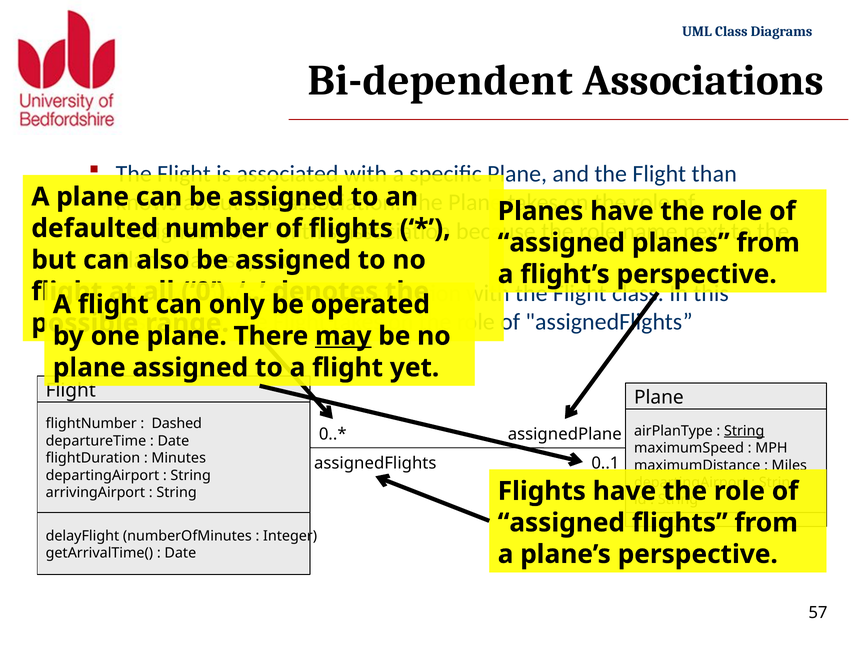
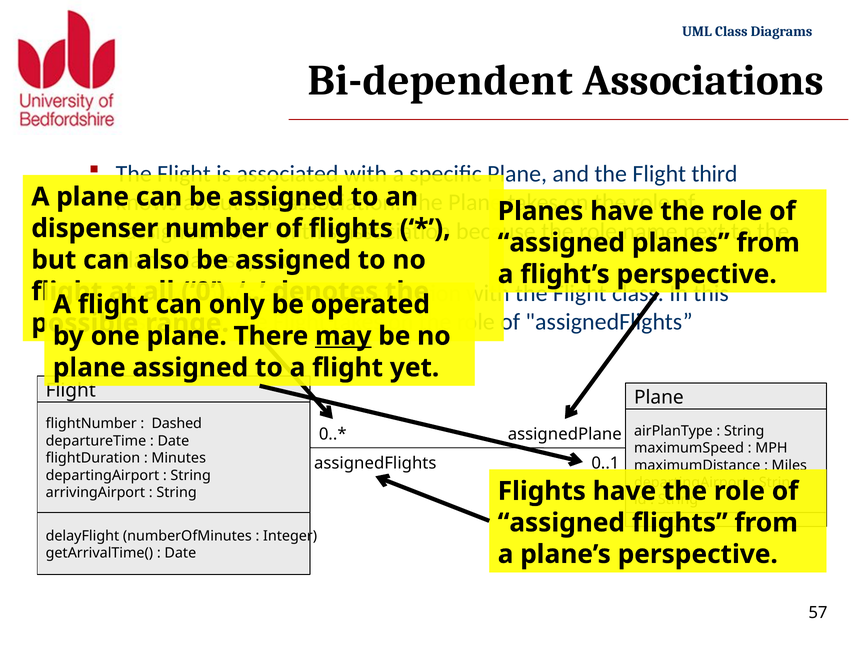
than: than -> third (714, 174)
defaulted: defaulted -> dispenser (95, 228)
String underline: present -> none (744, 431)
